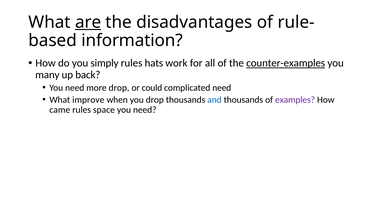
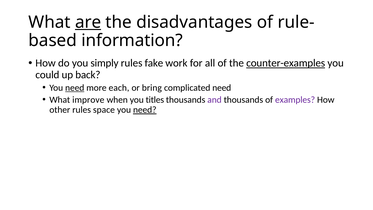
hats: hats -> fake (154, 63)
many: many -> could (47, 75)
need underline: none -> present (75, 88)
more drop: drop -> each (119, 88)
could: could -> bring (152, 88)
you drop: drop -> titles (155, 100)
and colour: blue -> purple (214, 100)
came: came -> other (60, 110)
need underline: none -> present (145, 110)
